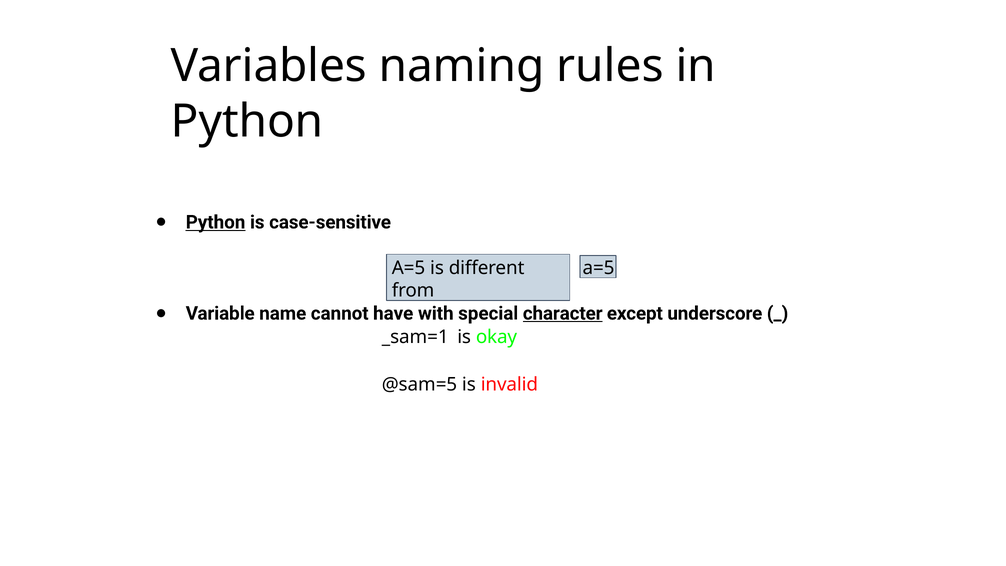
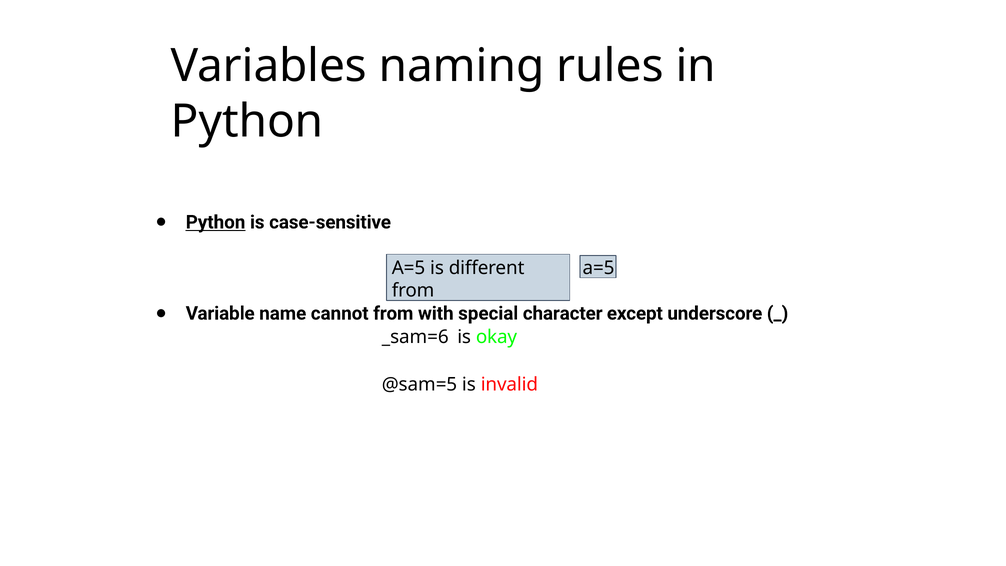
cannot have: have -> from (393, 313)
character underline: present -> none (563, 313)
_sam=1: _sam=1 -> _sam=6 (415, 337)
